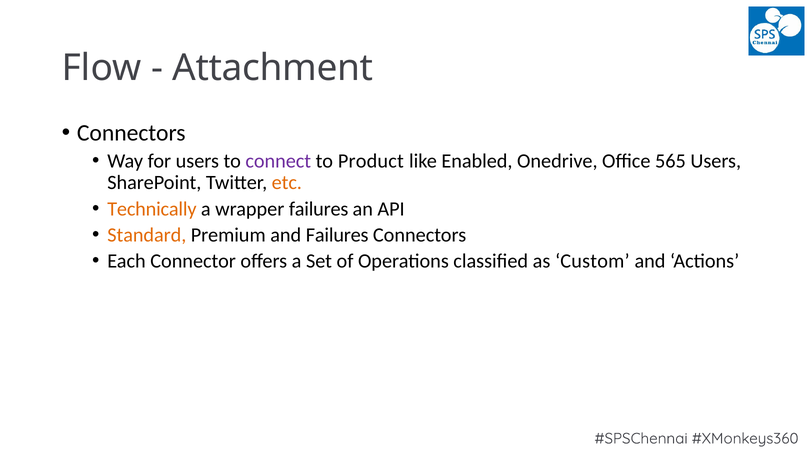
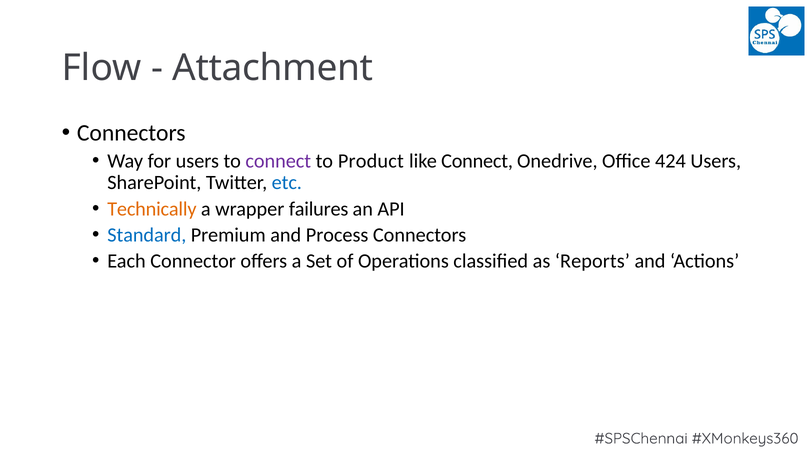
like Enabled: Enabled -> Connect (477, 161)
565: 565 -> 424 (670, 161)
etc colour: orange -> blue (287, 183)
Standard colour: orange -> blue (147, 235)
and Failures: Failures -> Process (337, 235)
Custom: Custom -> Reports (592, 261)
